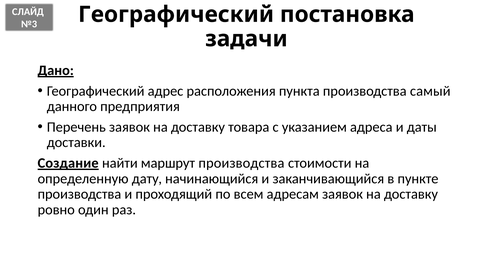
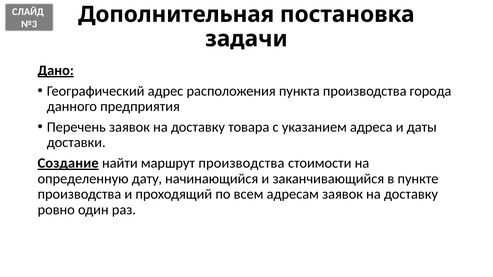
Географический: Географический -> Дополнительная (176, 14)
самый: самый -> города (430, 91)
